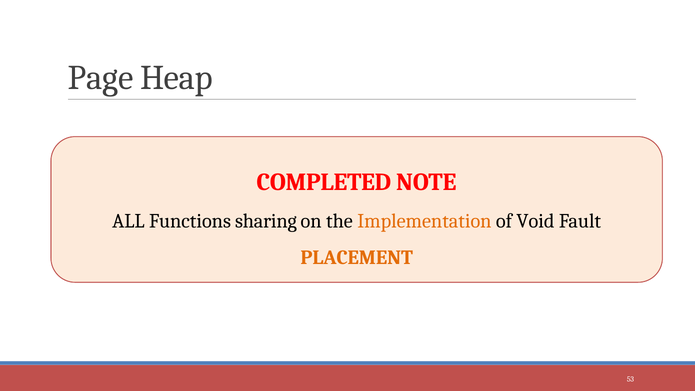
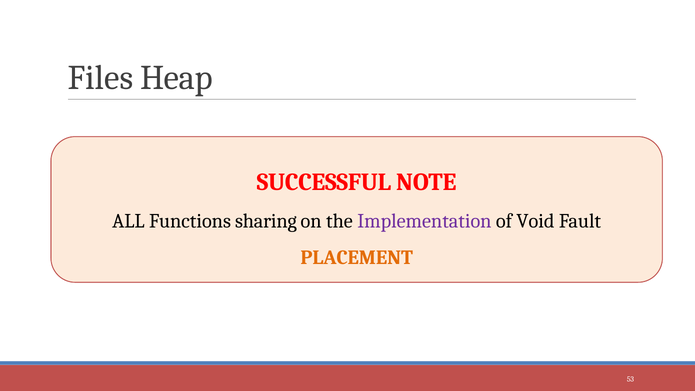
Page: Page -> Files (101, 78)
COMPLETED: COMPLETED -> SUCCESSFUL (324, 182)
Implementation colour: orange -> purple (424, 221)
